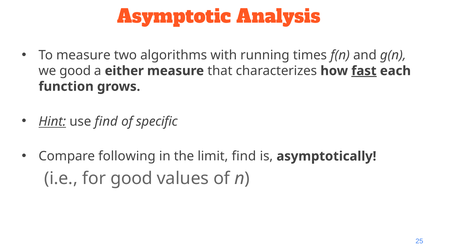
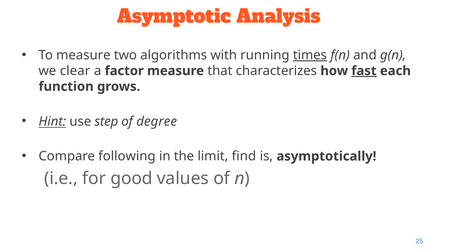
times underline: none -> present (310, 55)
we good: good -> clear (75, 71)
either: either -> factor (124, 71)
use find: find -> step (106, 122)
specific: specific -> degree (157, 122)
